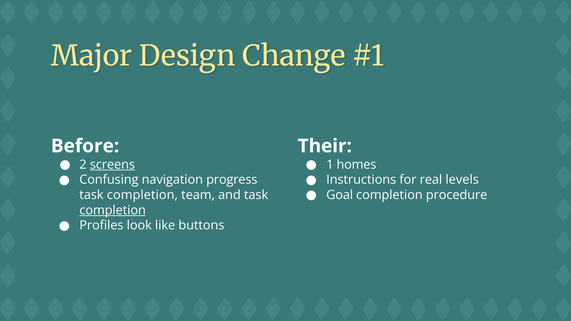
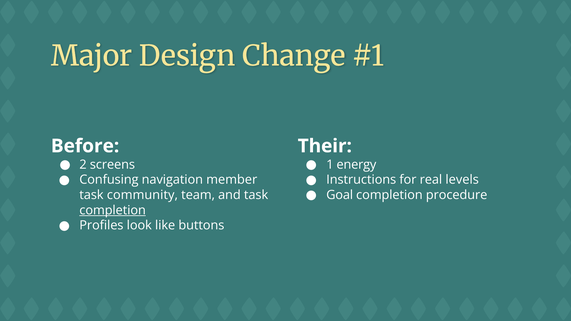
screens underline: present -> none (112, 165)
homes: homes -> energy (356, 165)
progress: progress -> member (232, 180)
completion: completion -> community (142, 195)
